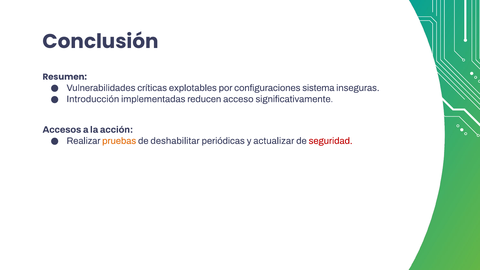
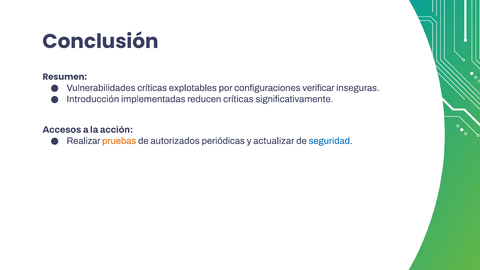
sistema: sistema -> verificar (318, 88)
reducen acceso: acceso -> críticas (238, 99)
deshabilitar: deshabilitar -> autorizados (175, 141)
seguridad colour: red -> blue (331, 141)
